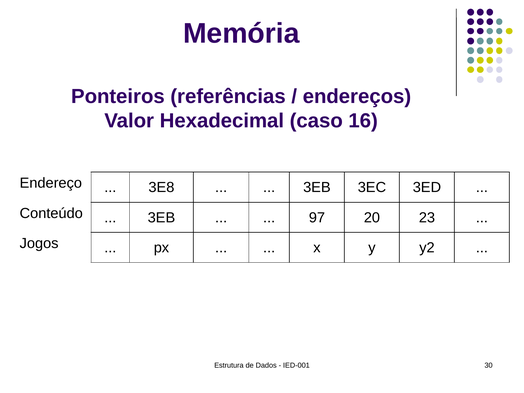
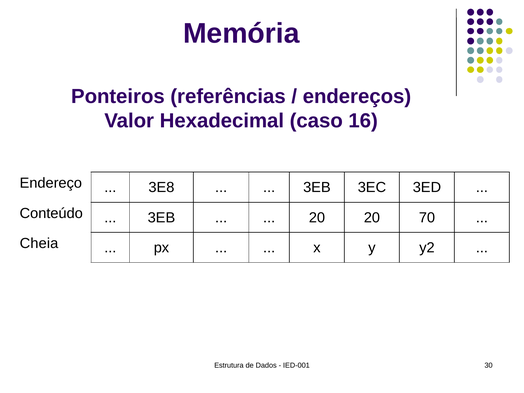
97: 97 -> 20 (317, 218)
23: 23 -> 70 (427, 218)
Jogos: Jogos -> Cheia (39, 243)
